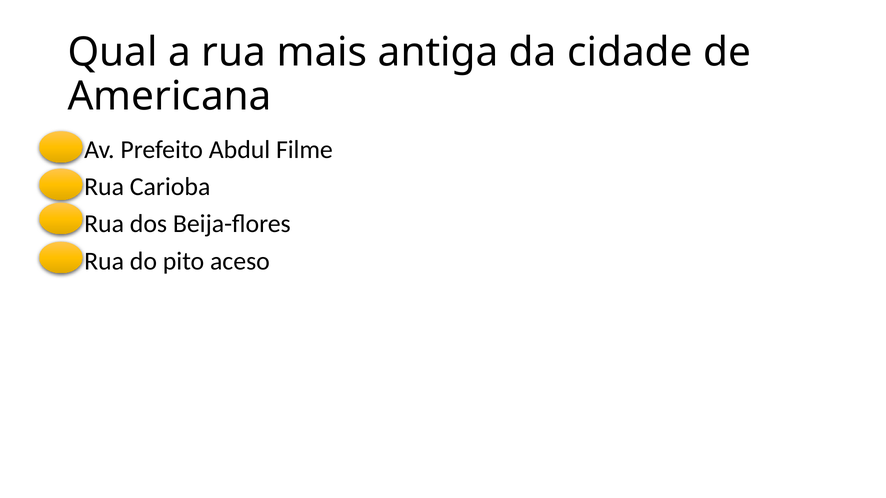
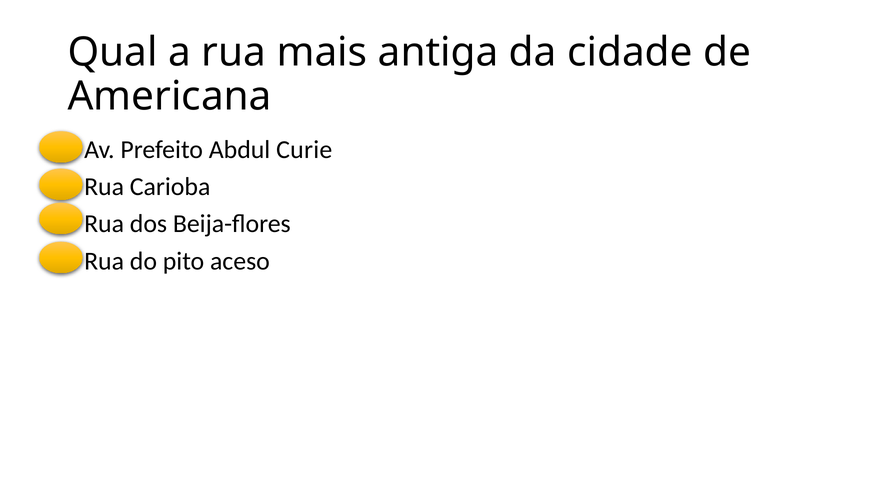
Filme: Filme -> Curie (304, 150)
